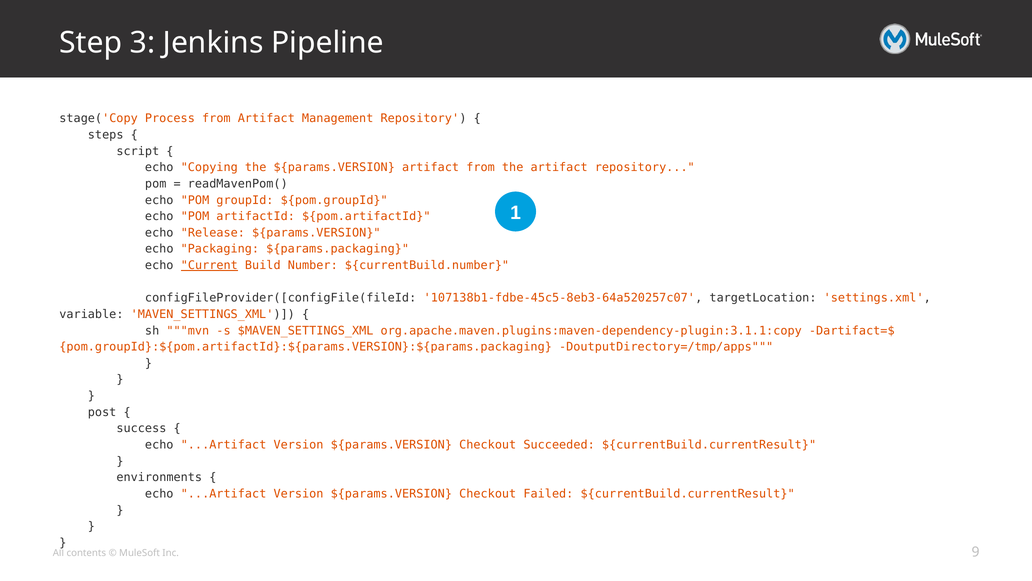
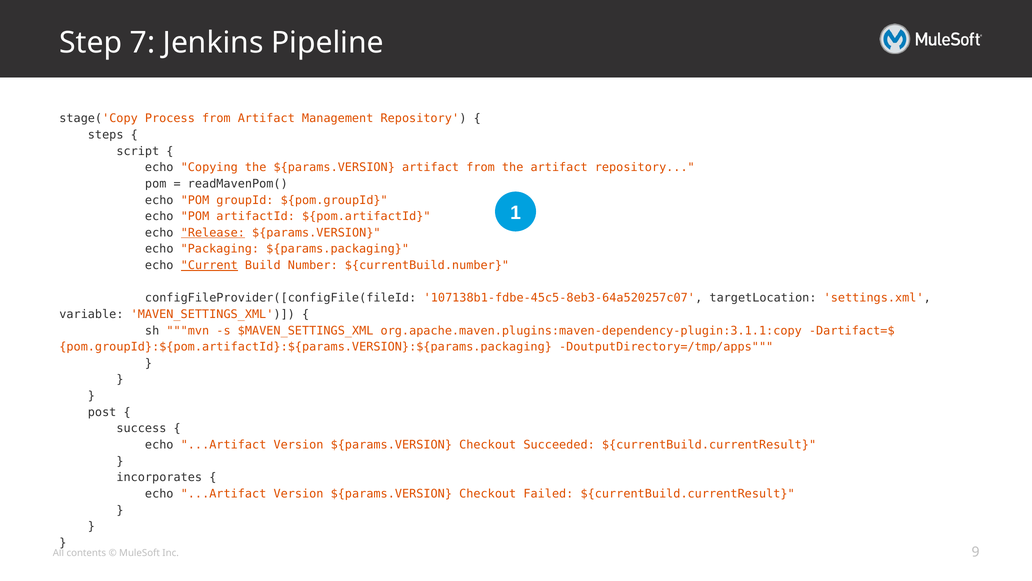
3: 3 -> 7 (143, 43)
Release underline: none -> present (213, 233)
environments: environments -> incorporates (159, 477)
